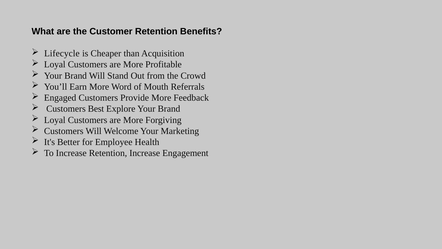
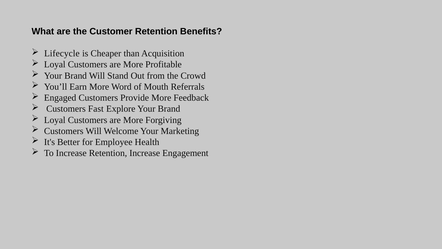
Best: Best -> Fast (96, 109)
